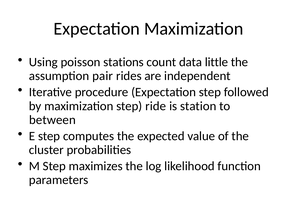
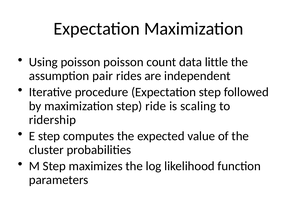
poisson stations: stations -> poisson (123, 62)
station: station -> scaling (198, 106)
between: between -> ridership (52, 120)
